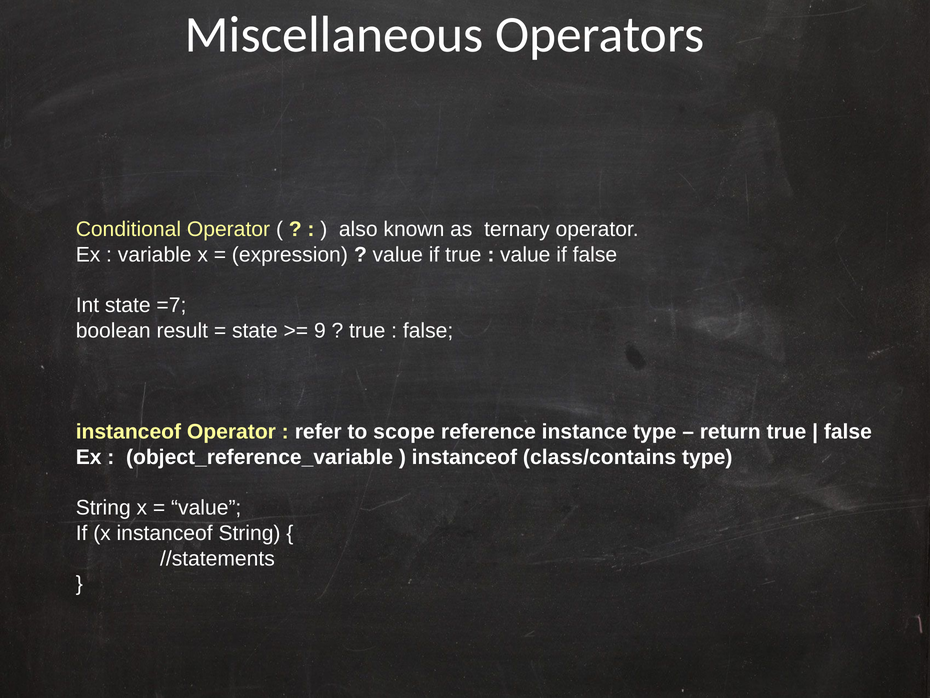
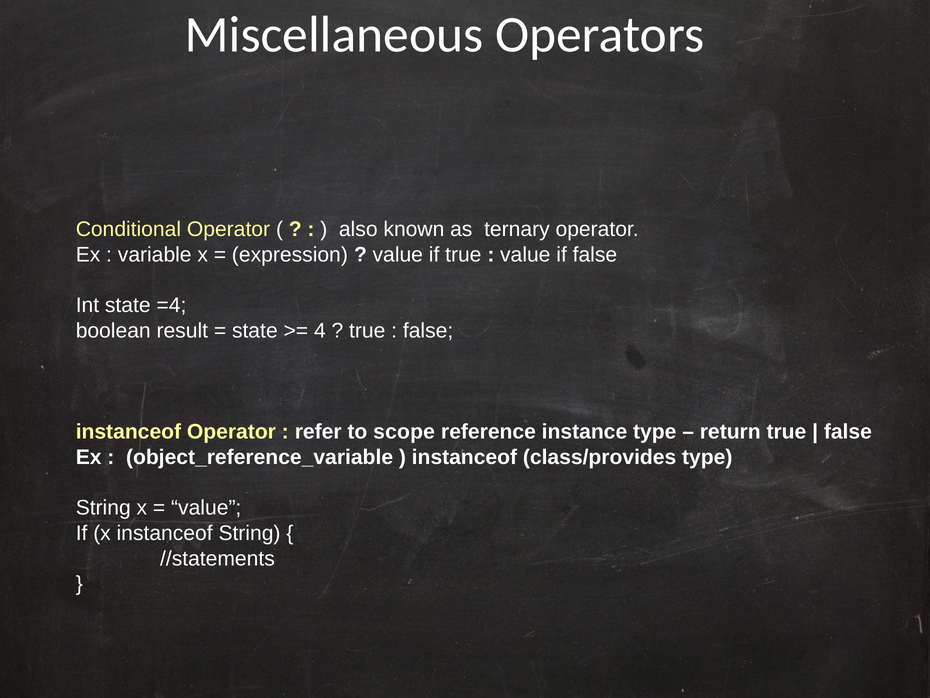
=7: =7 -> =4 (171, 305)
9: 9 -> 4 (320, 330)
class/contains: class/contains -> class/provides (600, 457)
